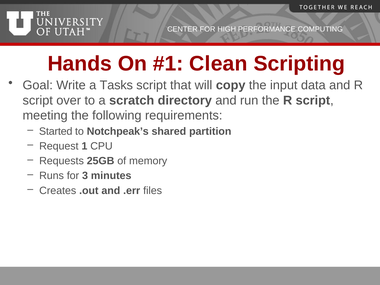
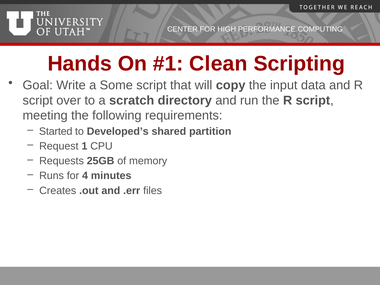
Tasks: Tasks -> Some (116, 85)
Notchpeak’s: Notchpeak’s -> Developed’s (118, 131)
3: 3 -> 4 (85, 176)
